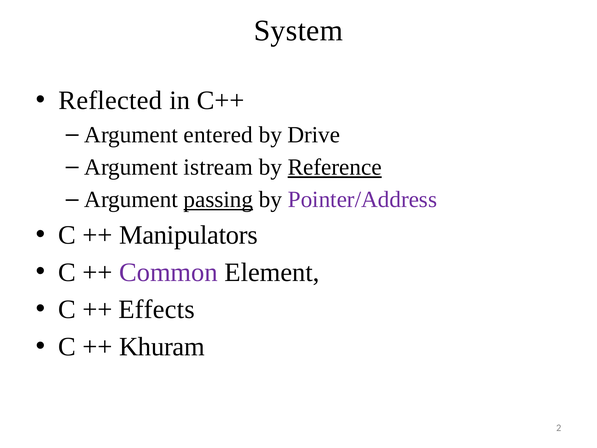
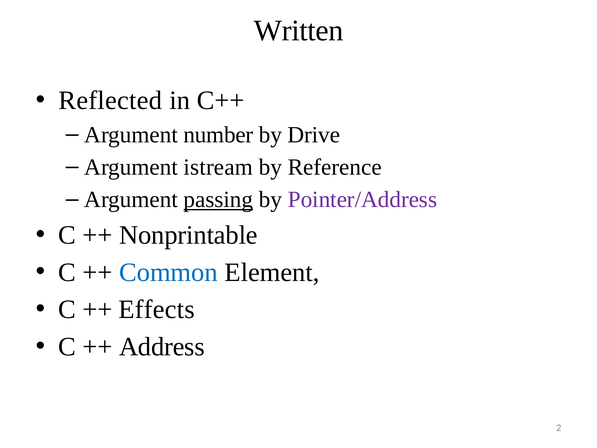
System: System -> Written (299, 31)
entered: entered -> number (218, 135)
Reference underline: present -> none (335, 167)
Manipulators: Manipulators -> Nonprintable (188, 235)
Common colour: purple -> blue (168, 272)
Khuram: Khuram -> Address (162, 347)
